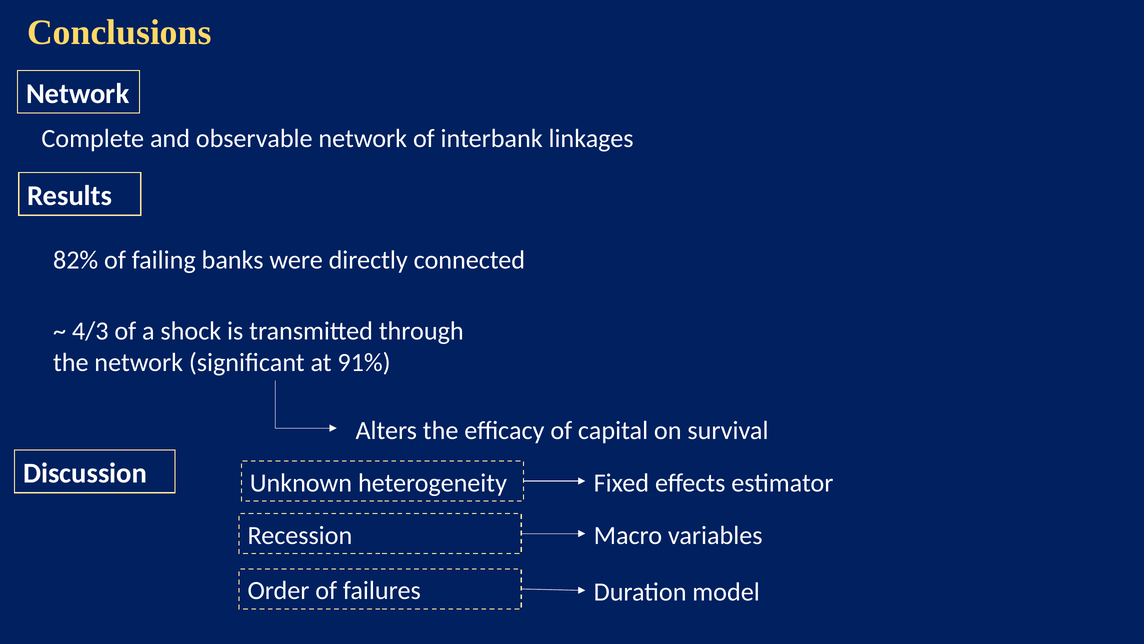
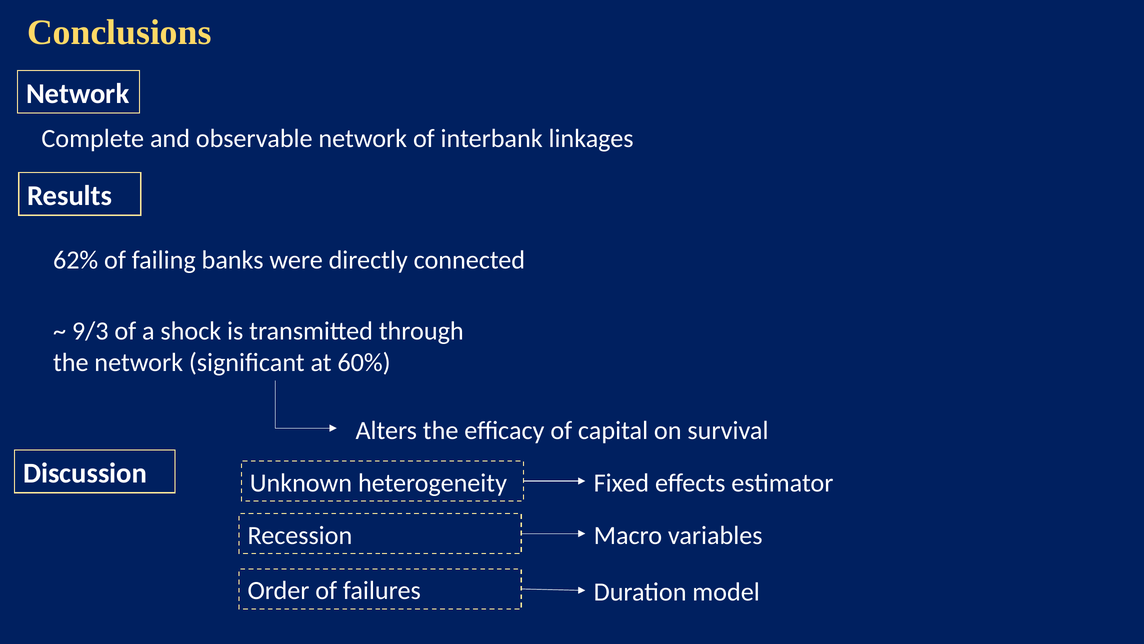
82%: 82% -> 62% (76, 260)
4/3: 4/3 -> 9/3 (90, 331)
91%: 91% -> 60% (364, 362)
